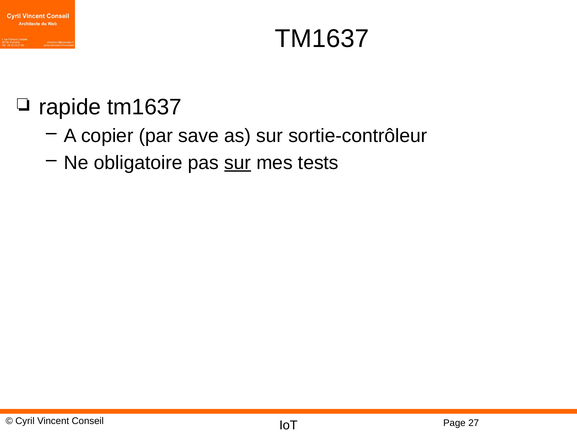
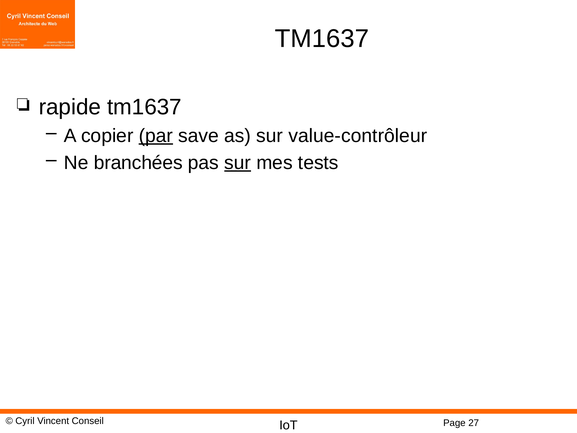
par underline: none -> present (156, 136)
sortie-contrôleur: sortie-contrôleur -> value-contrôleur (358, 136)
obligatoire: obligatoire -> branchées (138, 163)
